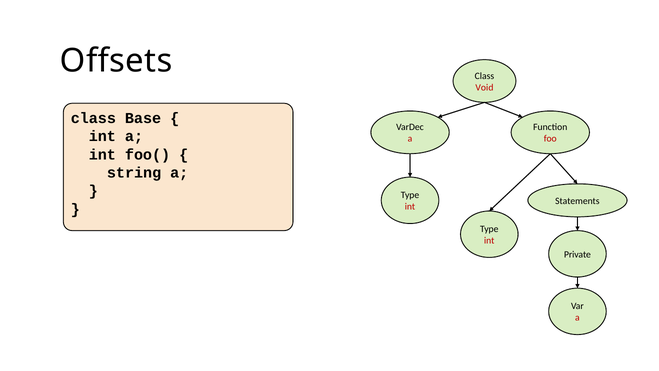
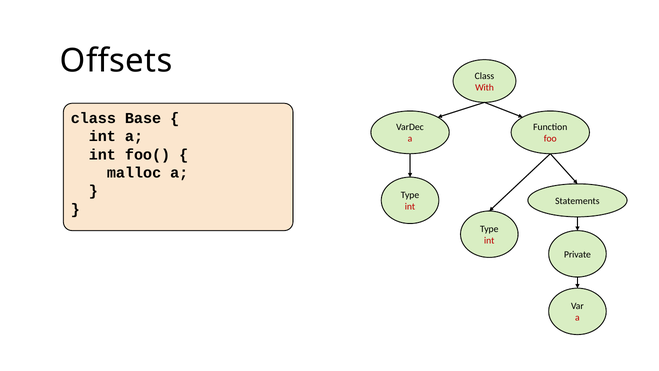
Void: Void -> With (485, 87)
string: string -> malloc (134, 173)
